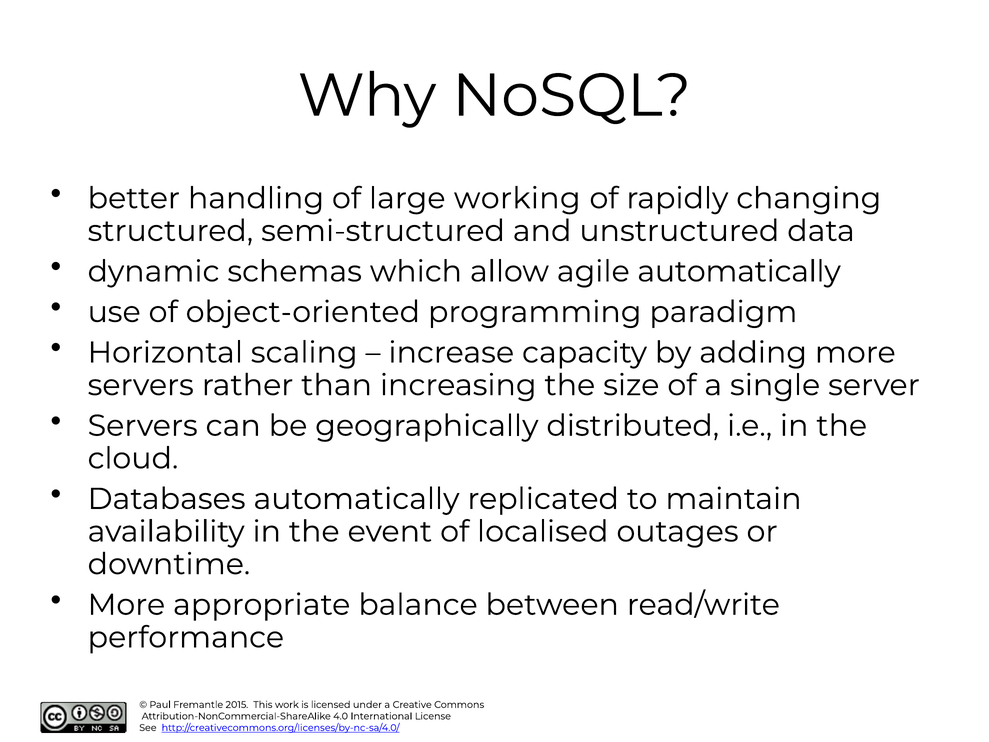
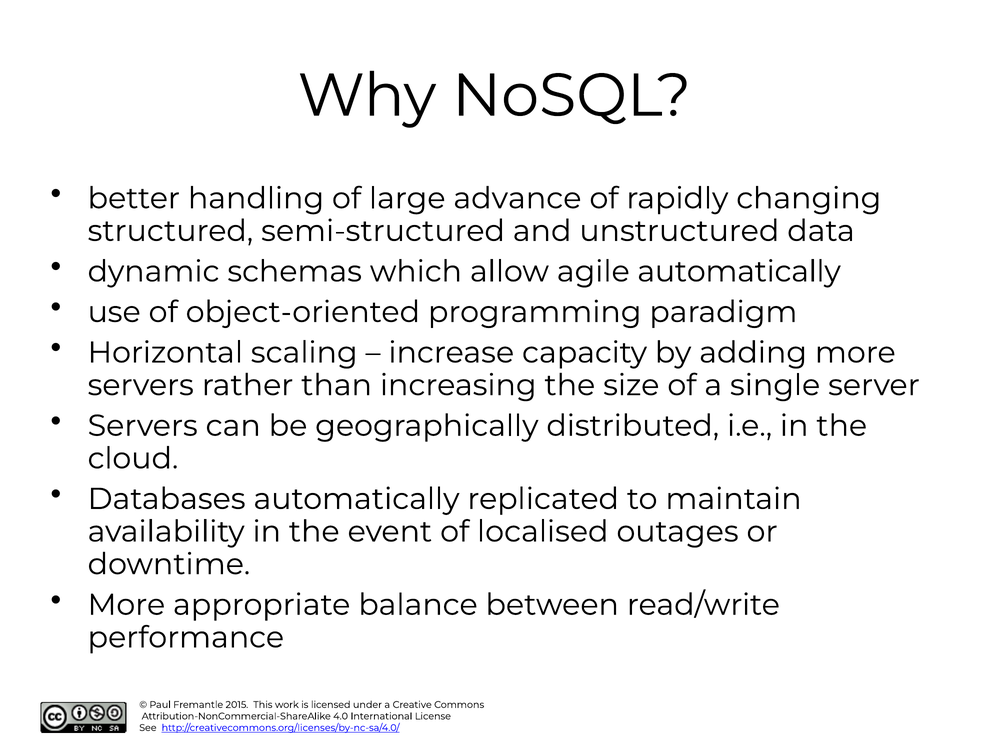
working: working -> advance (517, 198)
